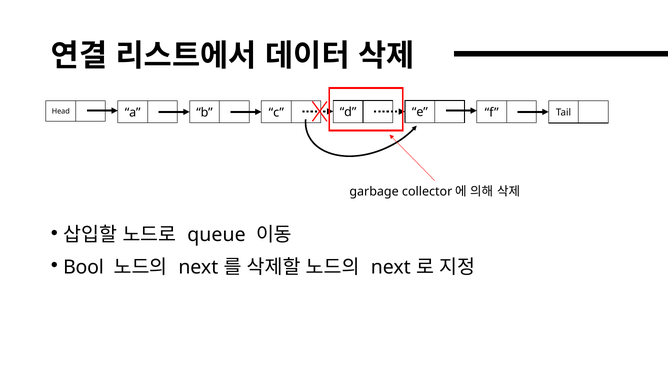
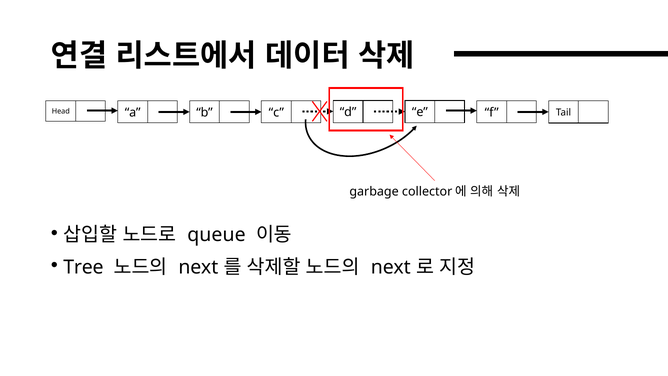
Bool: Bool -> Tree (83, 267)
